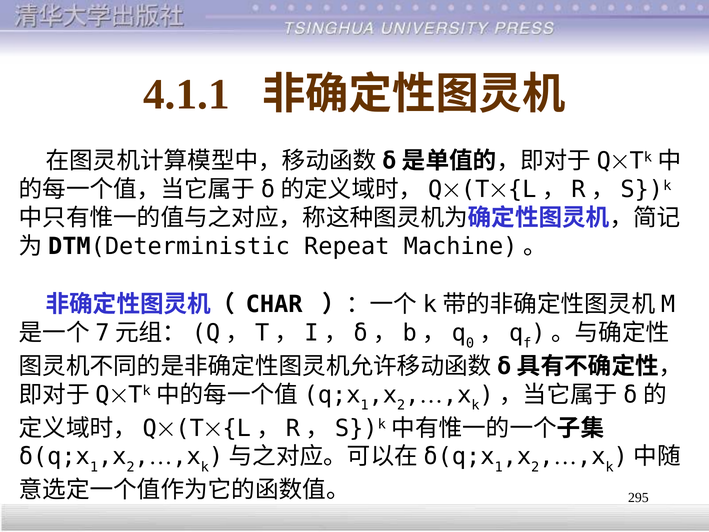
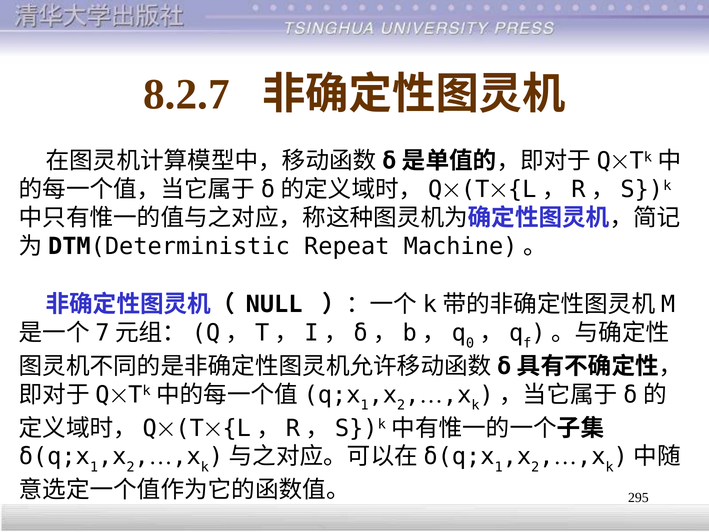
4.1.1: 4.1.1 -> 8.2.7 (187, 95)
CHAR: CHAR -> NULL (274, 304)
